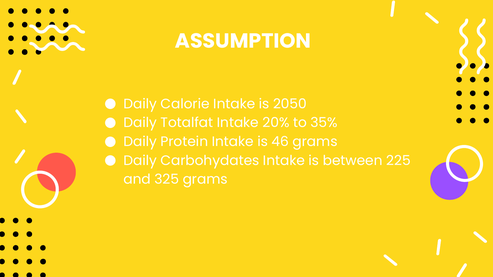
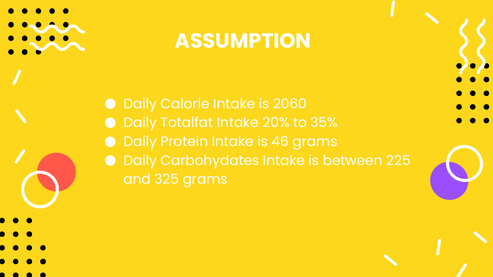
2050: 2050 -> 2060 (290, 104)
